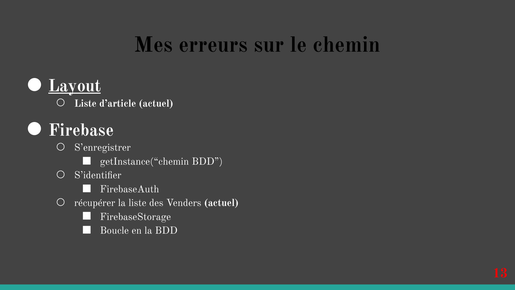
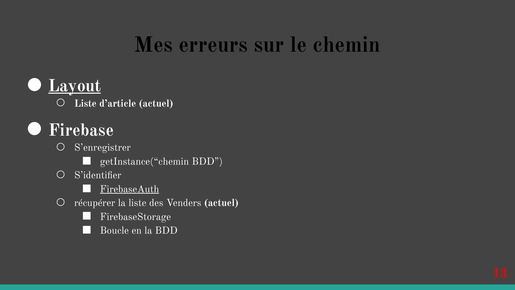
FirebaseAuth underline: none -> present (130, 189)
